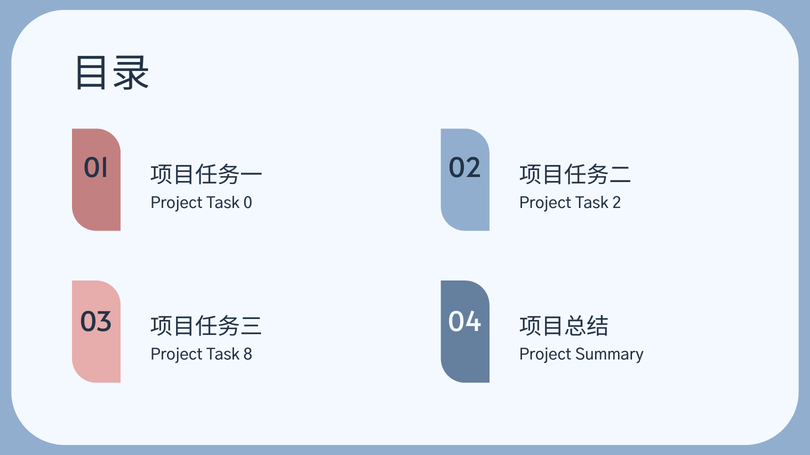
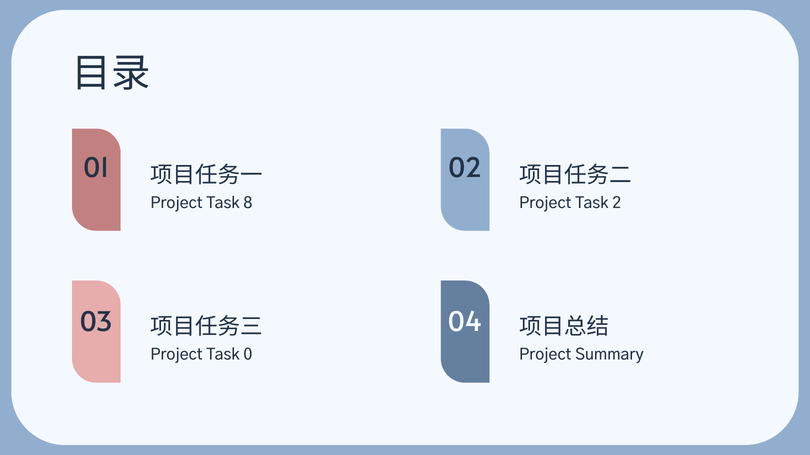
0: 0 -> 8 (248, 203)
8: 8 -> 0 (248, 355)
